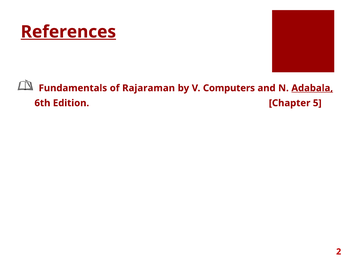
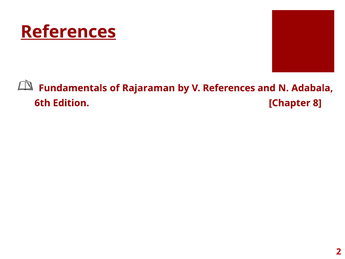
V Computers: Computers -> References (229, 88)
Adabala underline: present -> none (312, 88)
5: 5 -> 8 (317, 103)
